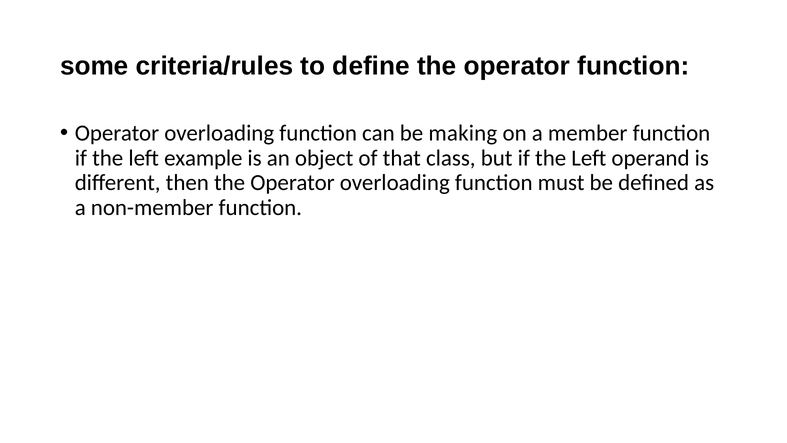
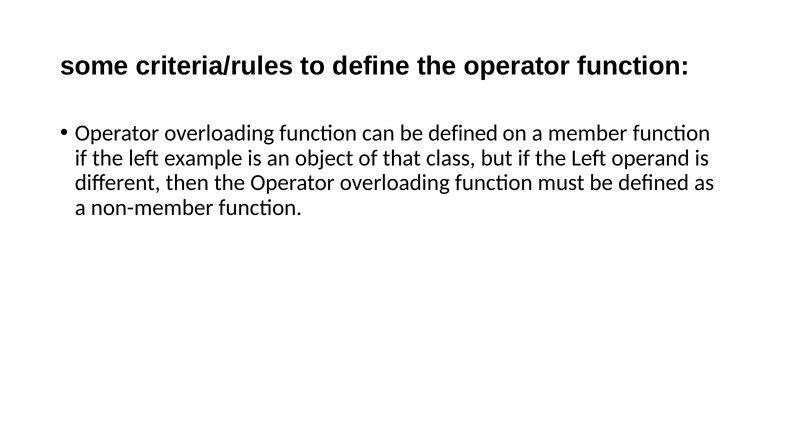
can be making: making -> defined (463, 133)
